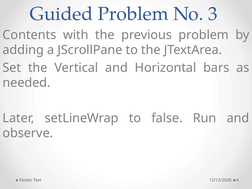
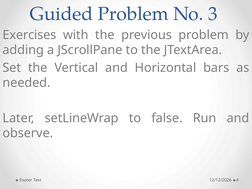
Contents: Contents -> Exercises (29, 35)
